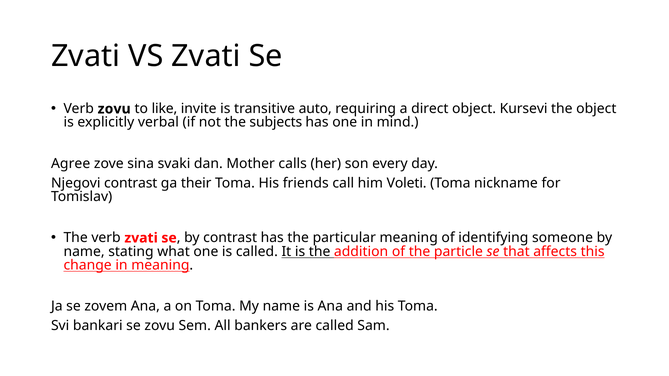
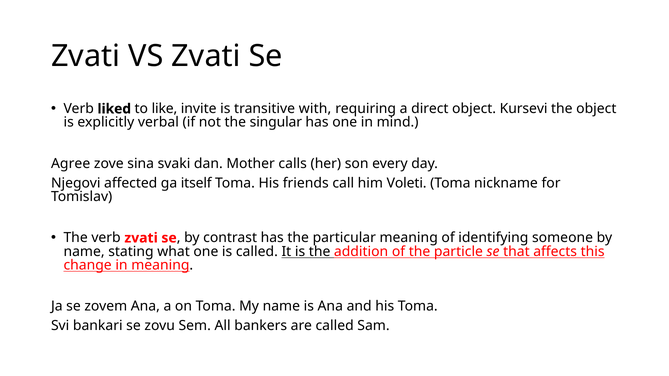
Verb zovu: zovu -> liked (114, 109)
auto: auto -> with (315, 109)
subjects: subjects -> singular (276, 122)
Njegovi contrast: contrast -> affected (131, 183)
their: their -> itself (196, 183)
